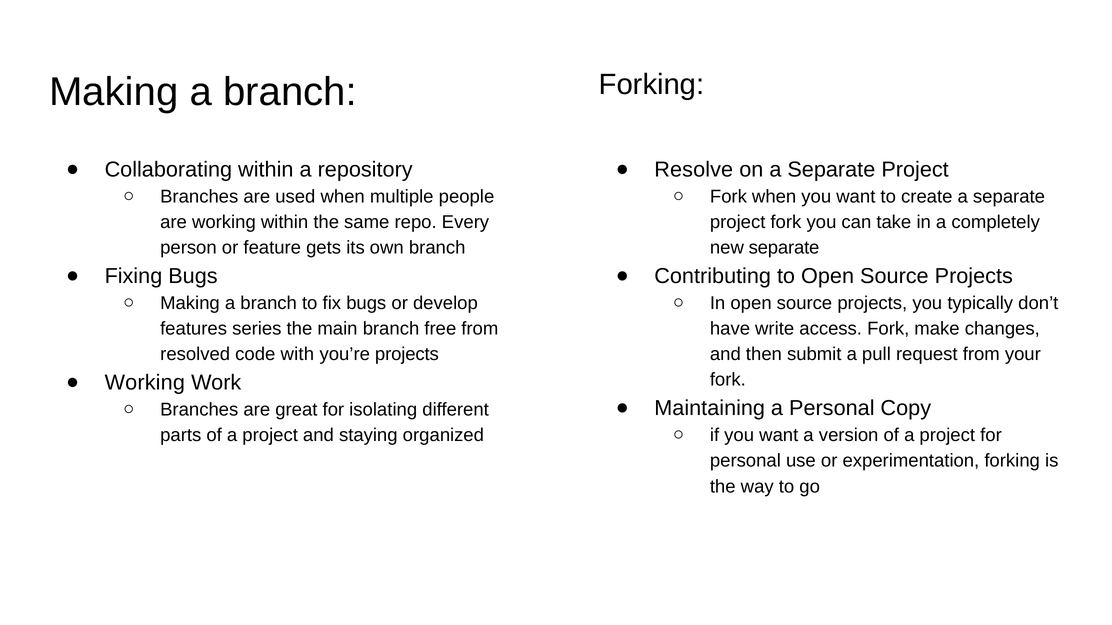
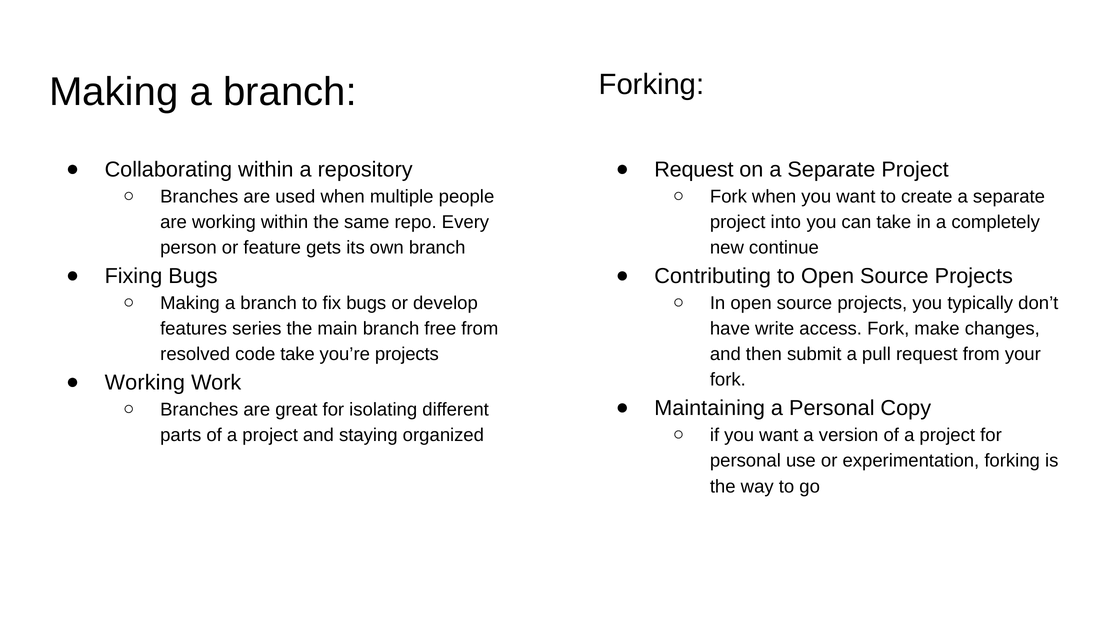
Resolve: Resolve -> Request (694, 170)
project fork: fork -> into (786, 222)
new separate: separate -> continue (784, 248)
code with: with -> take (298, 355)
